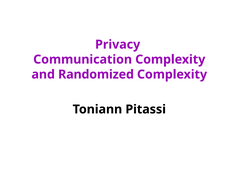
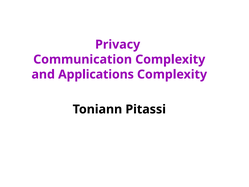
Randomized: Randomized -> Applications (96, 74)
